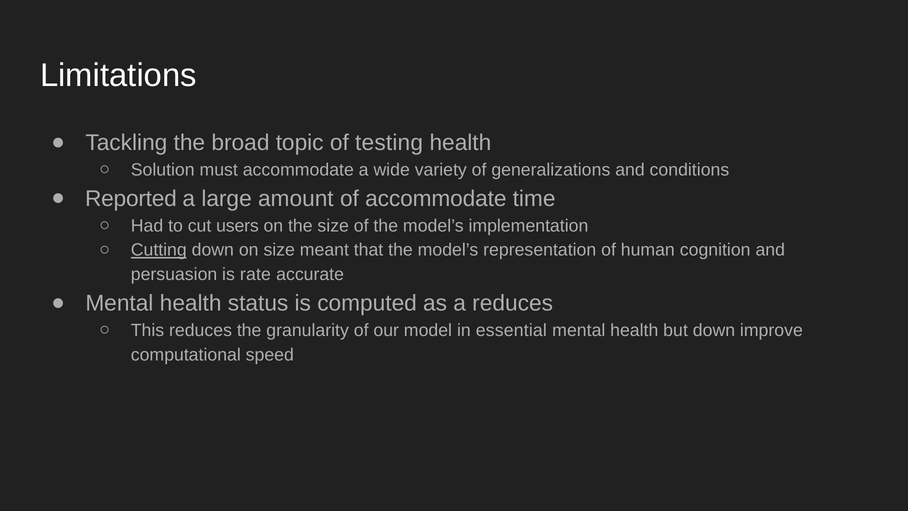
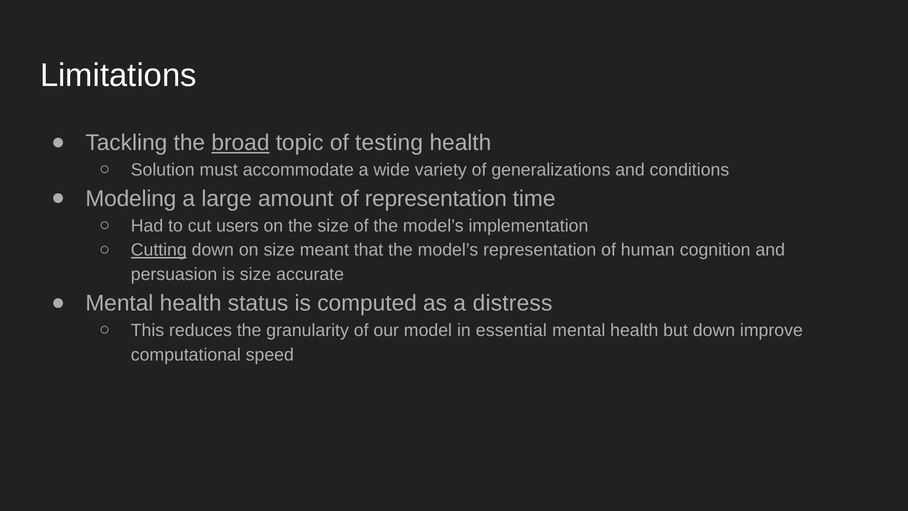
broad underline: none -> present (240, 143)
Reported: Reported -> Modeling (131, 199)
of accommodate: accommodate -> representation (436, 199)
is rate: rate -> size (256, 274)
a reduces: reduces -> distress (513, 303)
